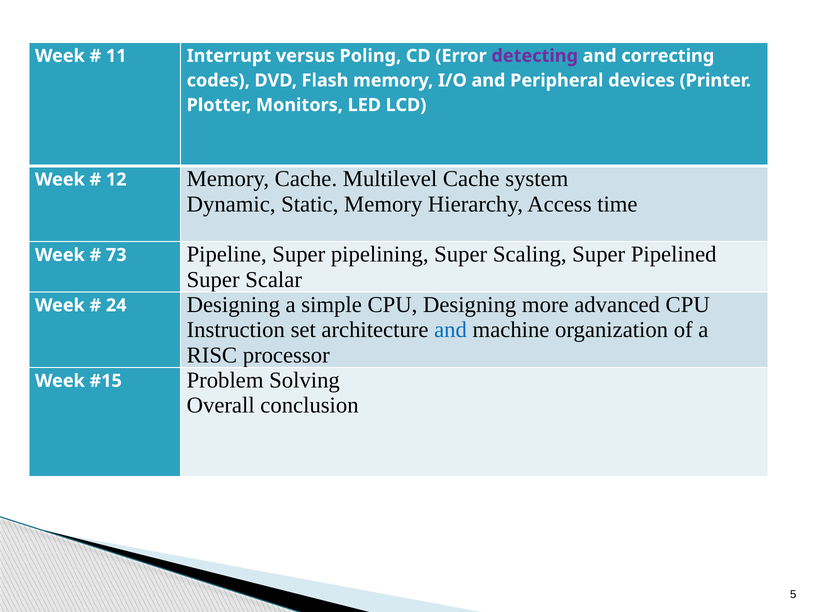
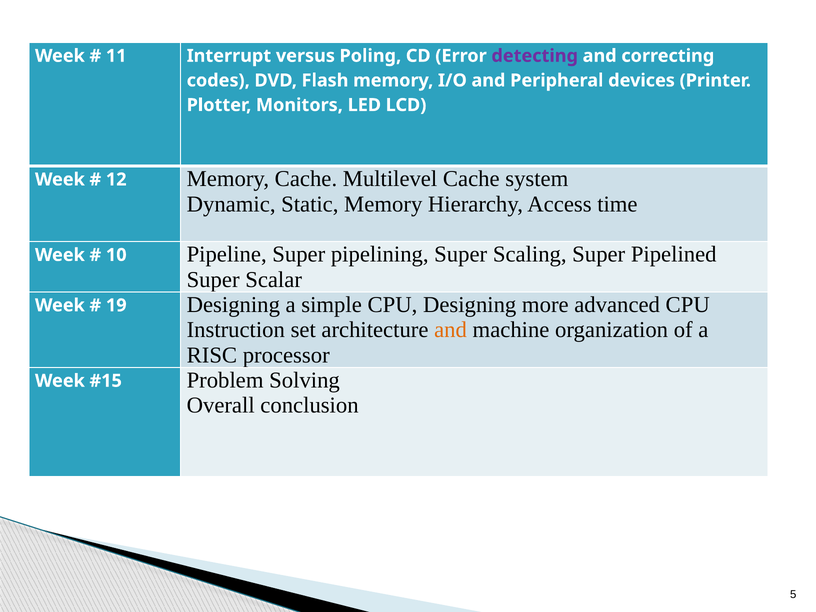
73: 73 -> 10 (116, 255)
24: 24 -> 19 (116, 305)
and colour: blue -> orange (451, 330)
